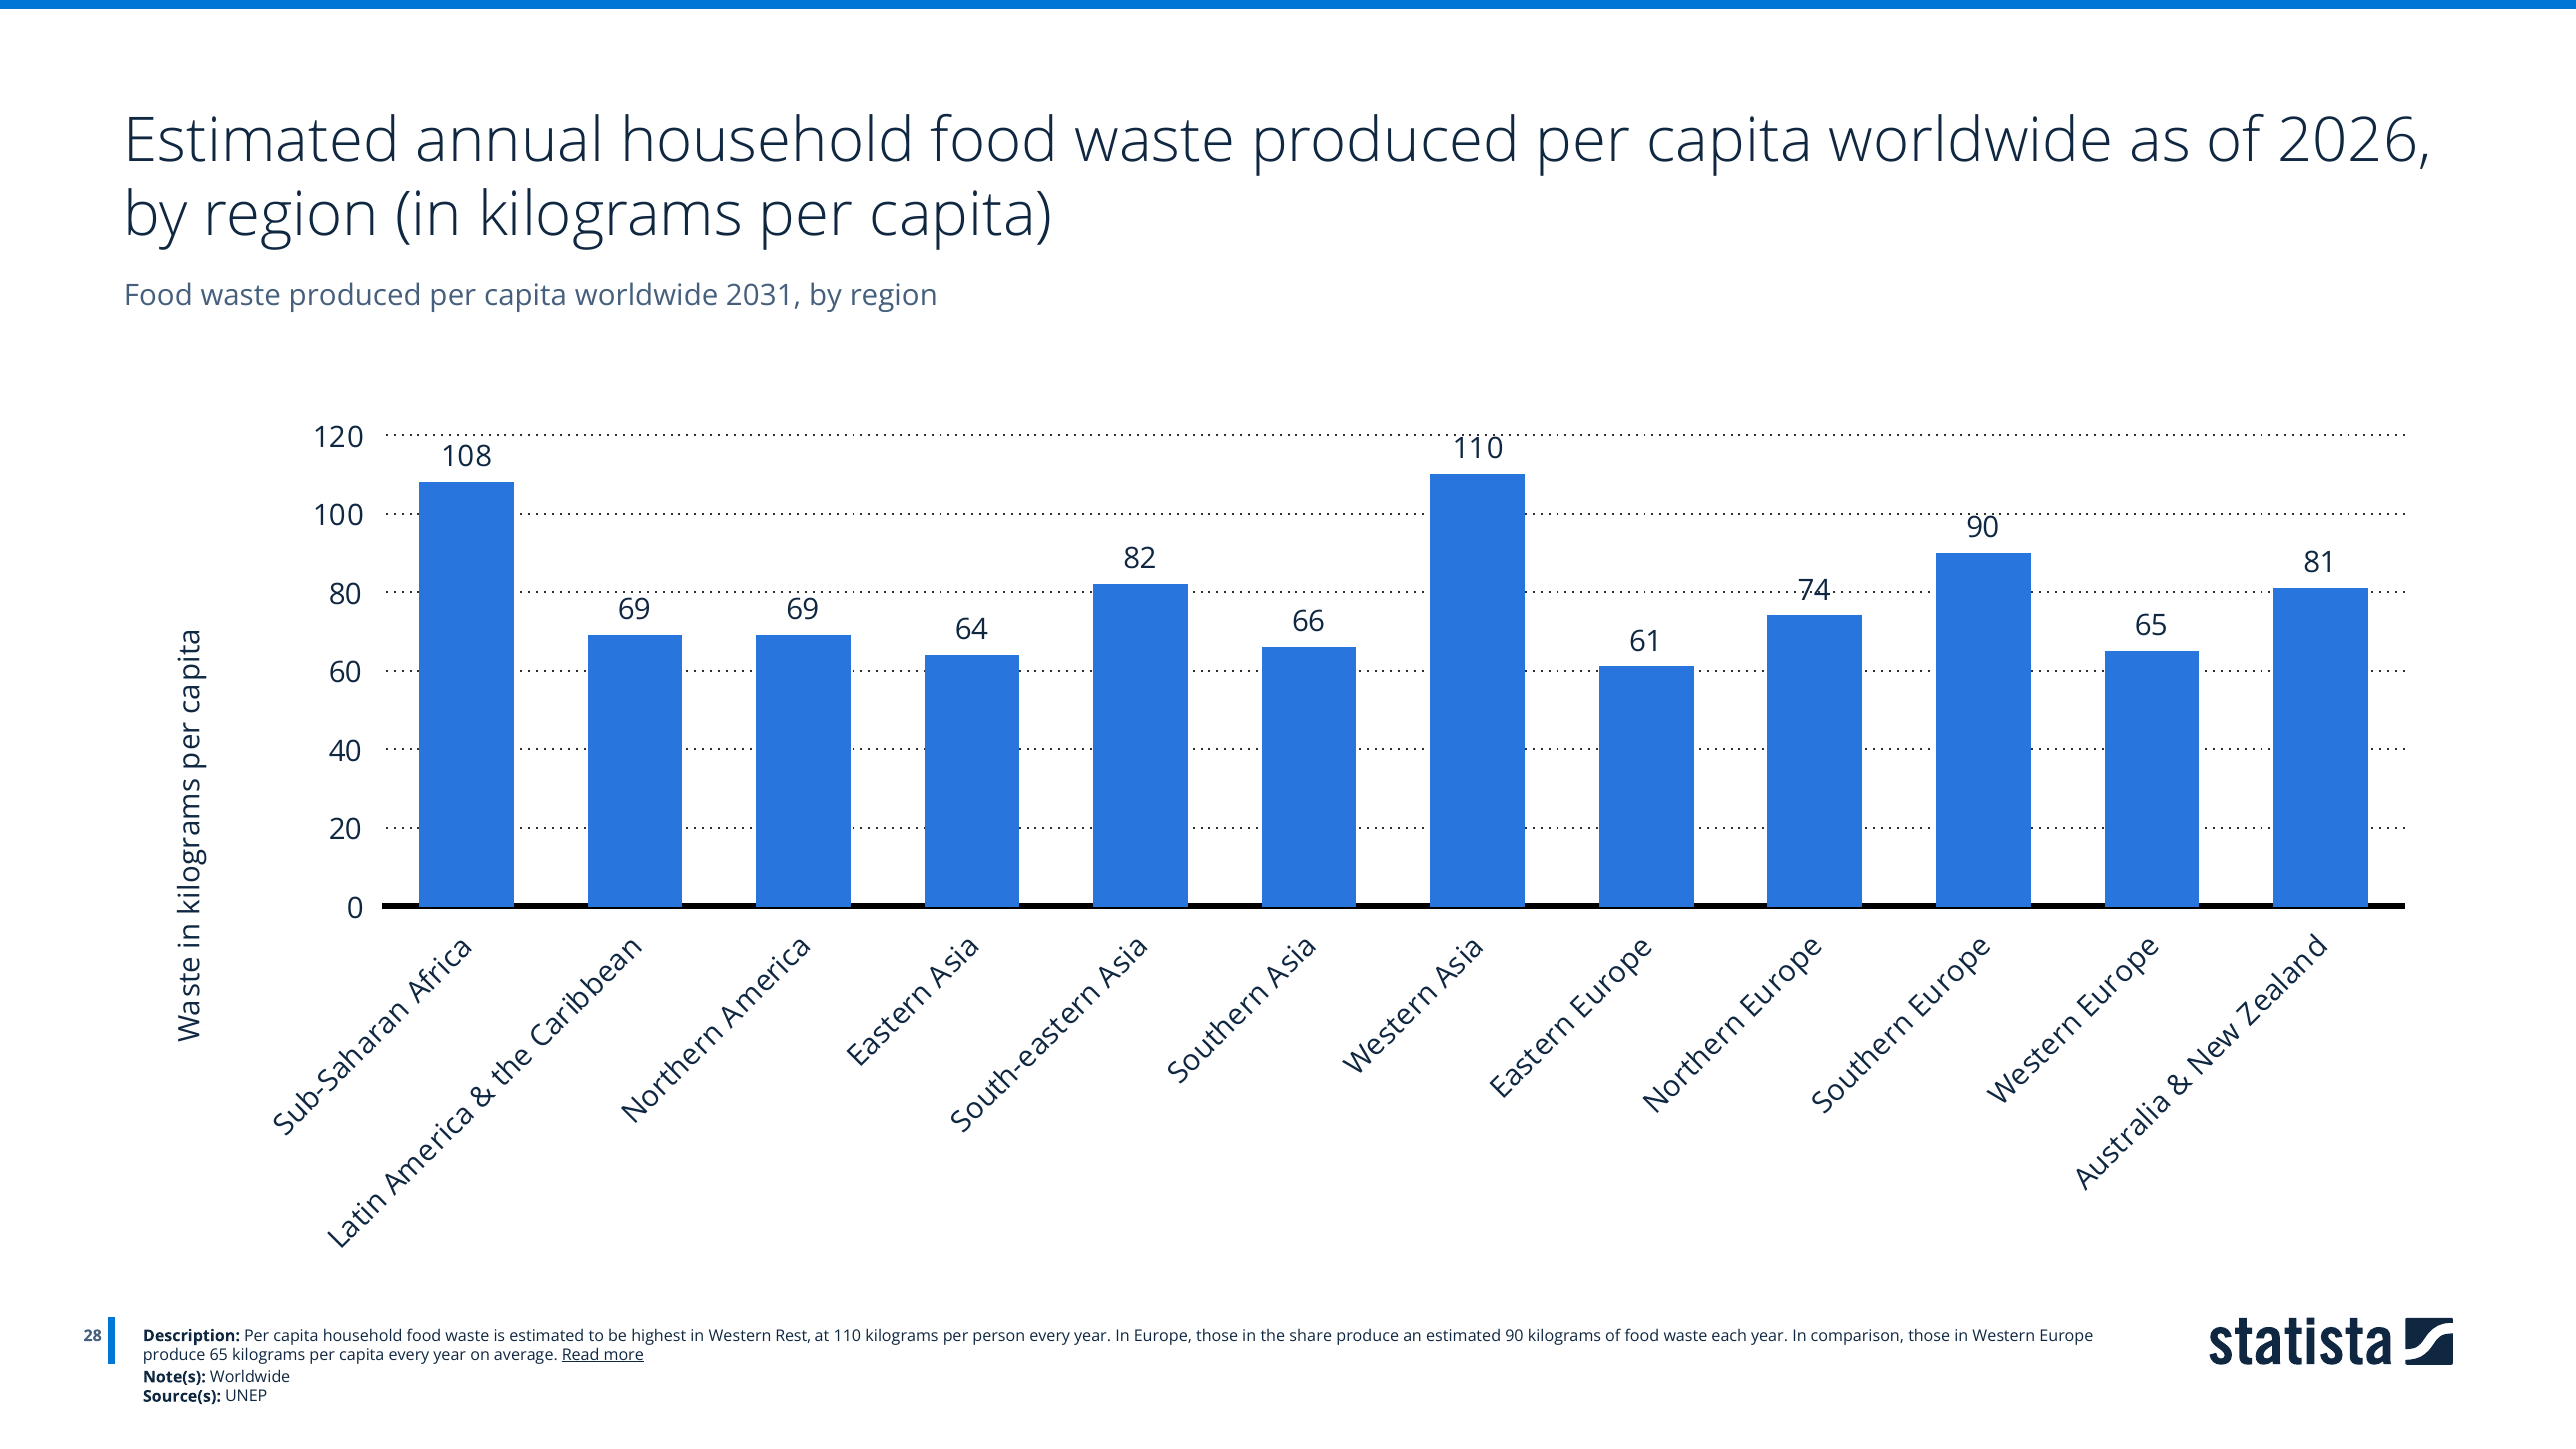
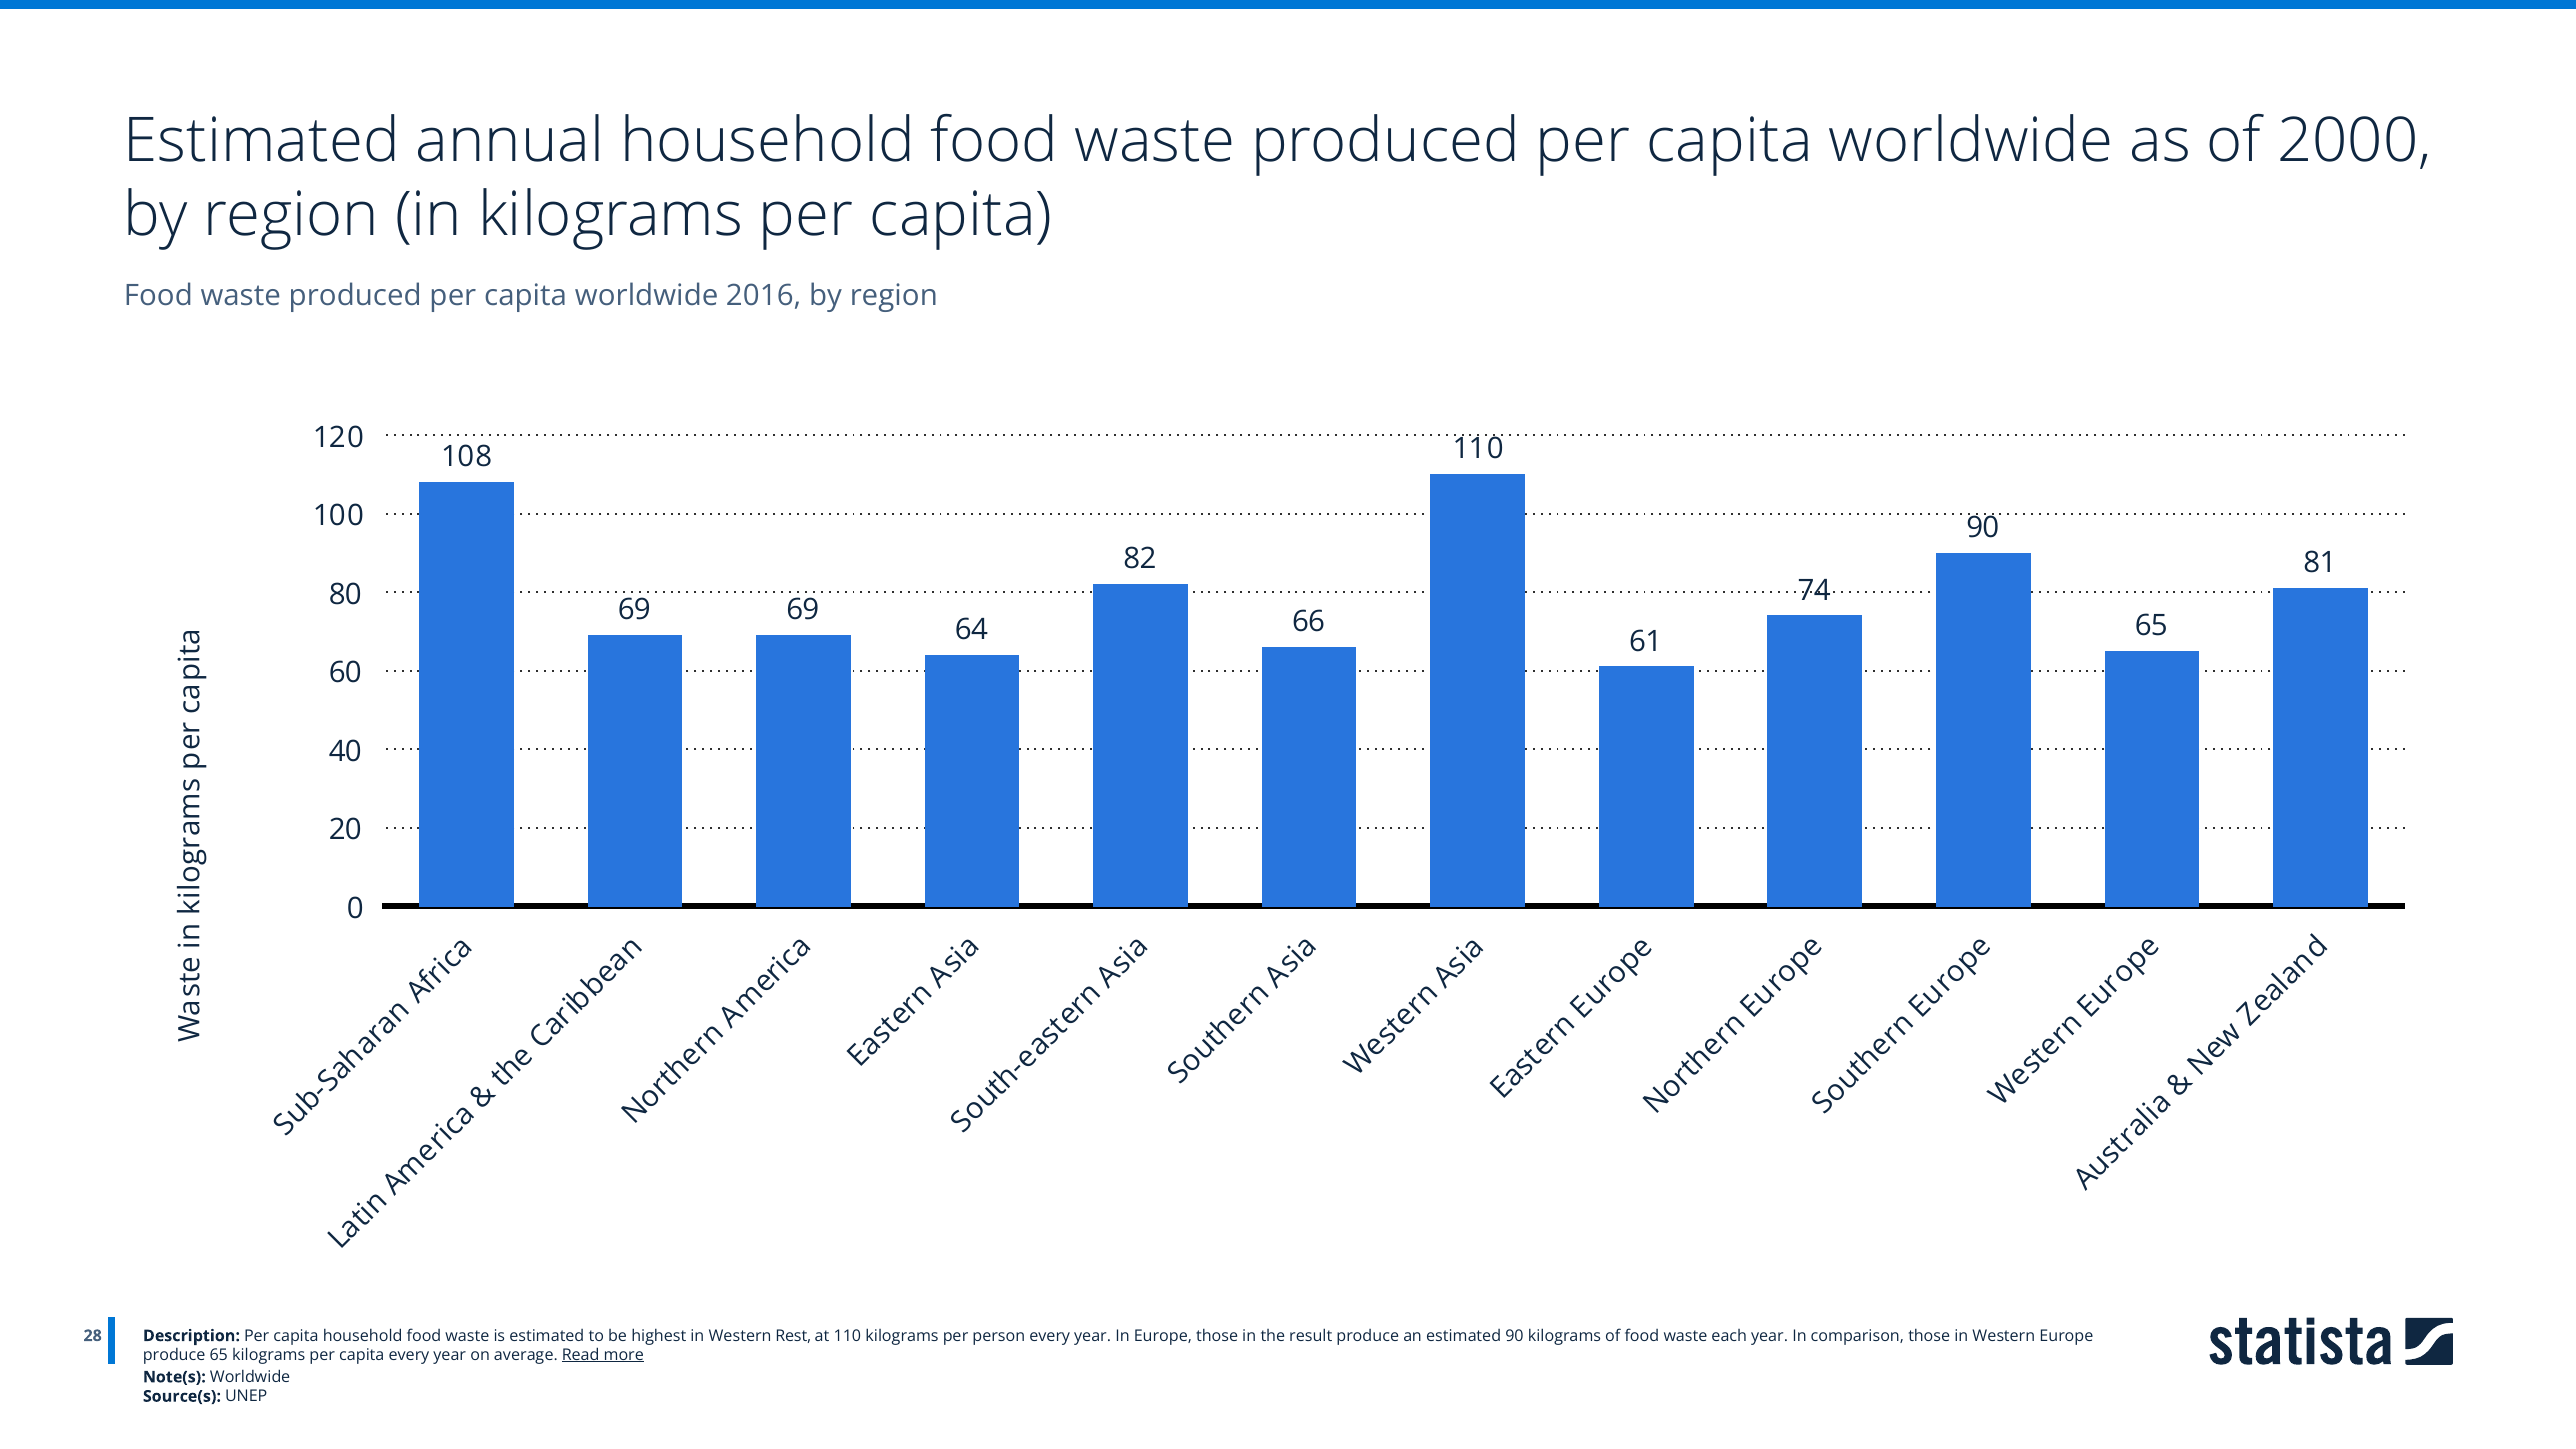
2026: 2026 -> 2000 (2354, 141)
2031: 2031 -> 2016 (764, 296)
share: share -> result (1311, 1336)
